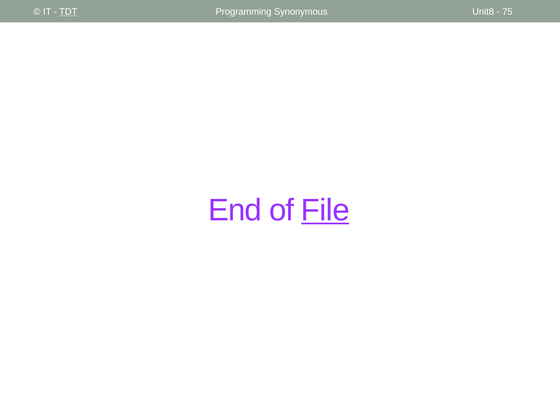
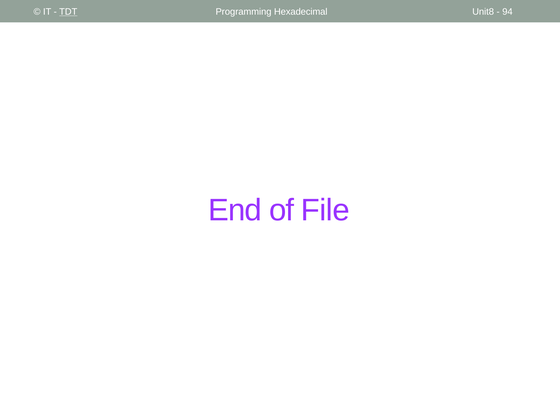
Synonymous: Synonymous -> Hexadecimal (301, 12)
75: 75 -> 94 (507, 12)
File underline: present -> none (325, 210)
